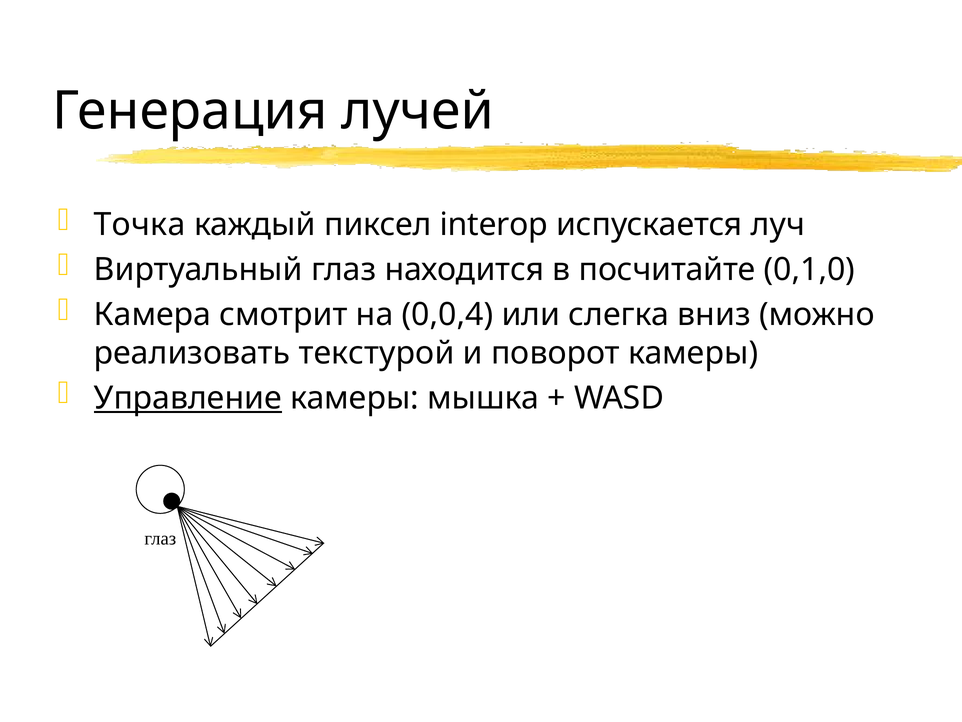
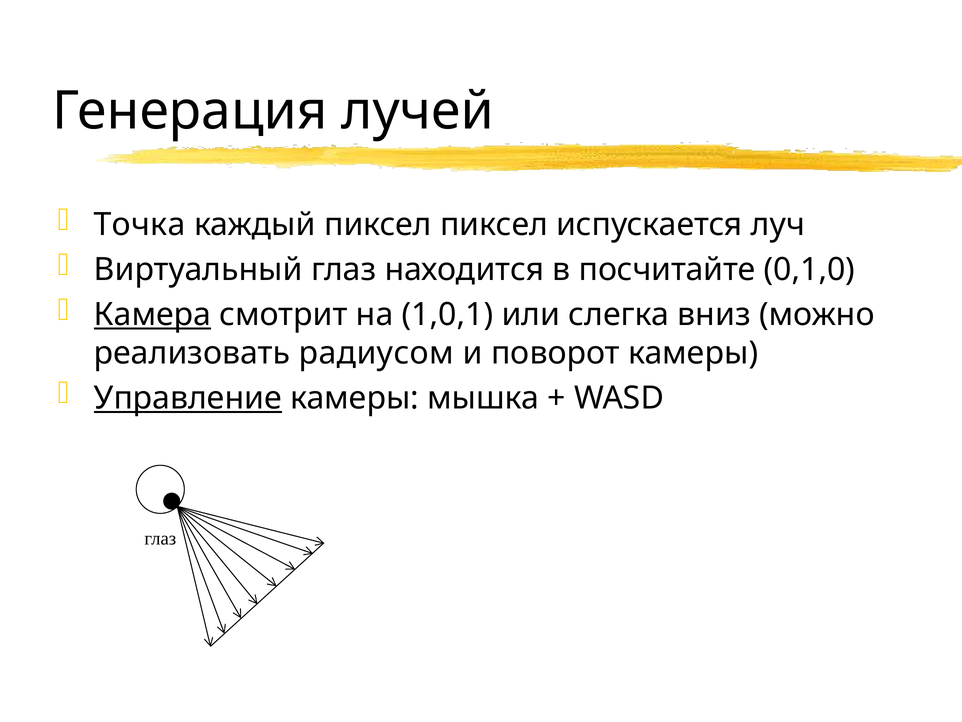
пиксел interop: interop -> пиксел (494, 225)
Камера underline: none -> present (152, 314)
0,0,4: 0,0,4 -> 1,0,1 (447, 314)
текстурой: текстурой -> радиусом (376, 353)
